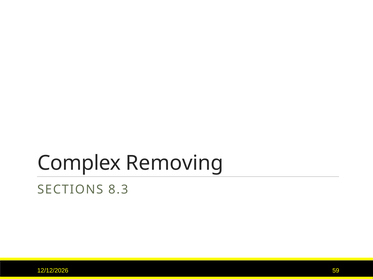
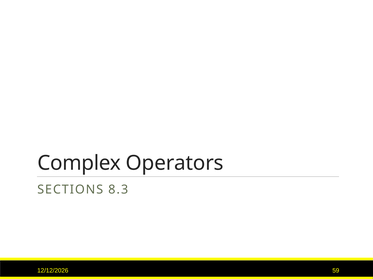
Removing: Removing -> Operators (175, 163)
